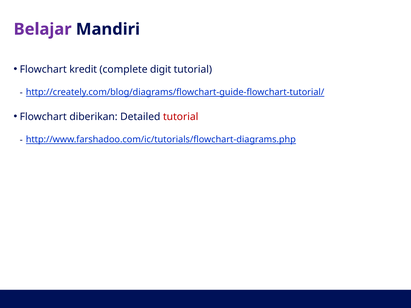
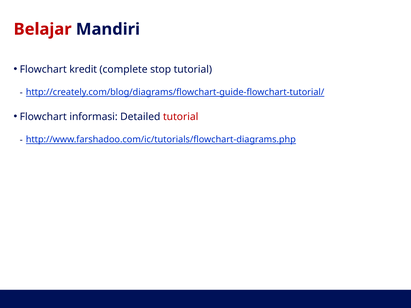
Belajar colour: purple -> red (43, 29)
digit: digit -> stop (161, 69)
diberikan: diberikan -> informasi (94, 117)
